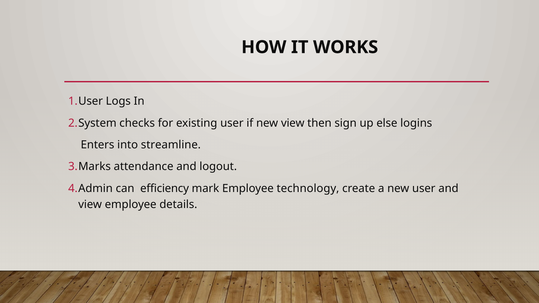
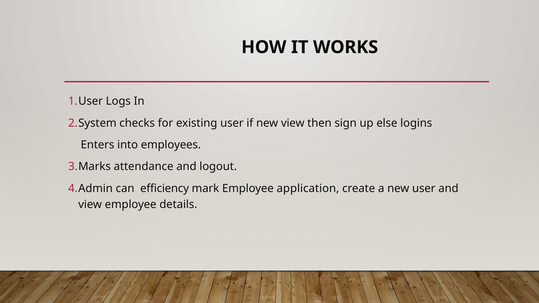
streamline: streamline -> employees (171, 145)
technology: technology -> application (308, 188)
